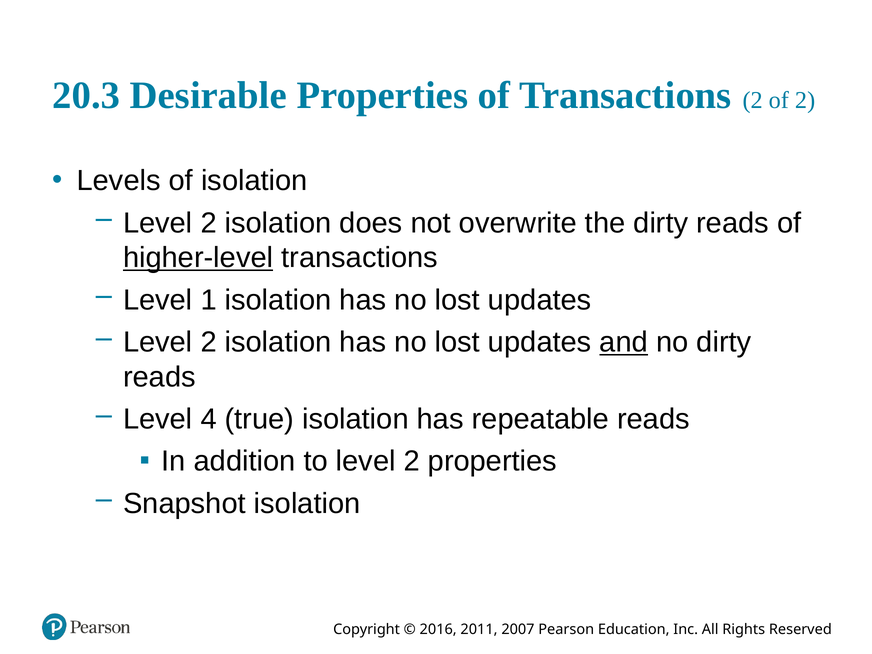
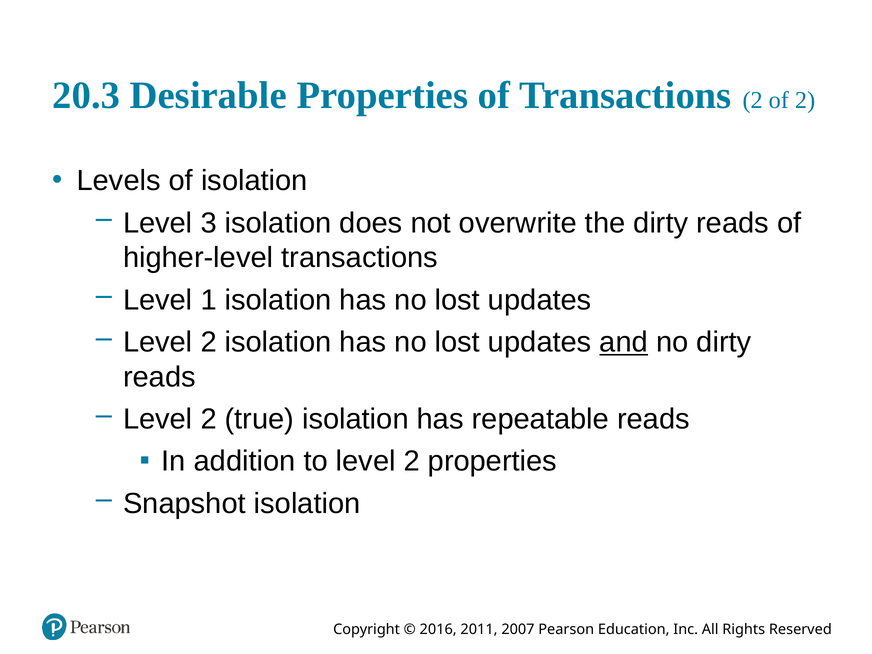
2: 2 -> 3 (209, 223)
higher-level underline: present -> none (198, 258)
4: 4 -> 2 (209, 419)
